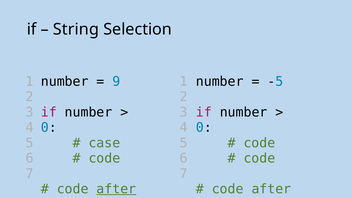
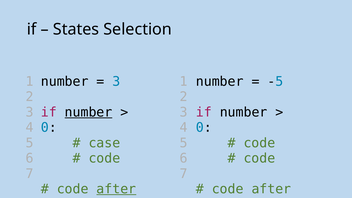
String: String -> States (76, 29)
9: 9 -> 3 (116, 81)
number underline: none -> present (89, 112)
